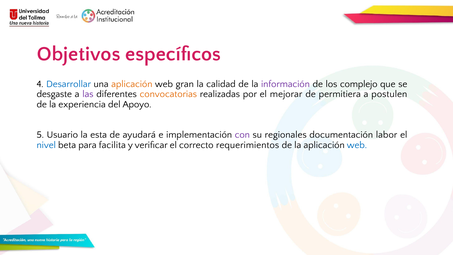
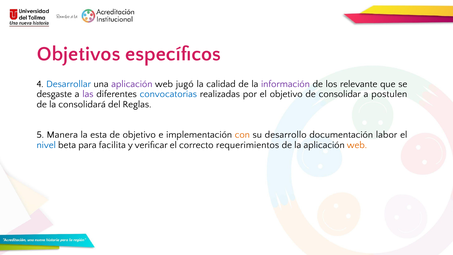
aplicación colour: orange -> purple (132, 84)
gran: gran -> jugó (185, 84)
complejo: complejo -> relevante (359, 84)
convocatorias colour: orange -> blue (168, 94)
el mejorar: mejorar -> objetivo (286, 94)
permitiera: permitiera -> consolidar (340, 94)
experiencia: experiencia -> consolidará (82, 104)
Apoyo: Apoyo -> Reglas (137, 104)
Usuario: Usuario -> Manera (62, 135)
de ayudará: ayudará -> objetivo (139, 135)
con colour: purple -> orange (242, 135)
regionales: regionales -> desarrollo (286, 135)
web colour: blue -> orange (357, 145)
